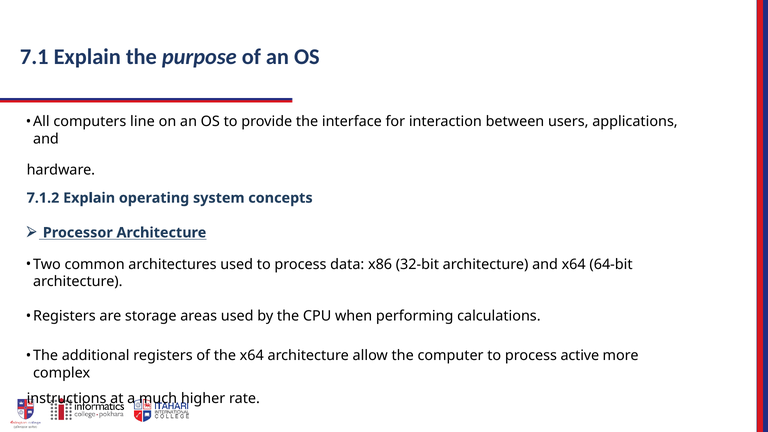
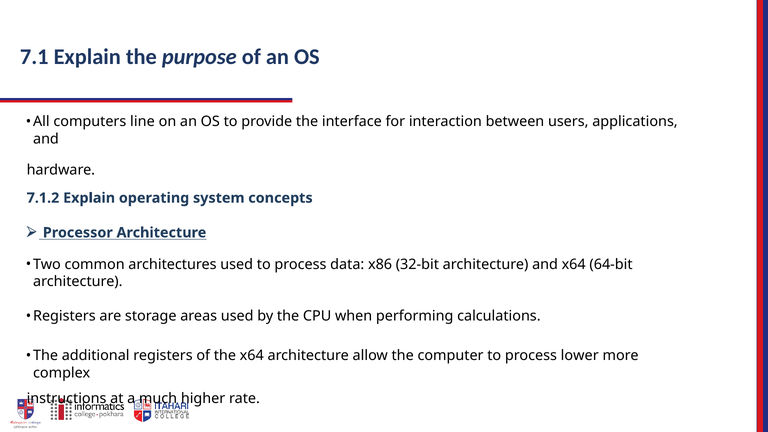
active: active -> lower (580, 356)
